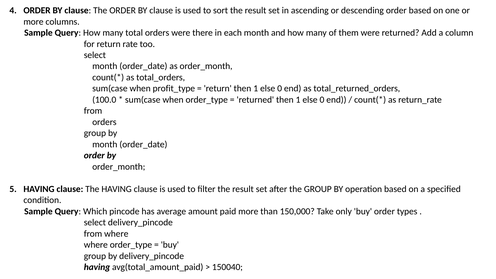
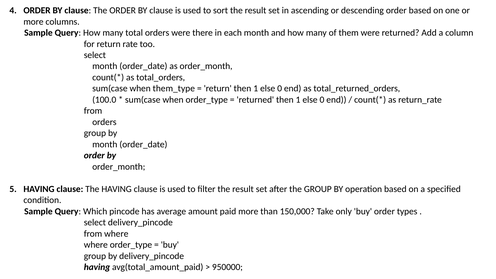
profit_type: profit_type -> them_type (174, 89)
150040: 150040 -> 950000 (227, 267)
